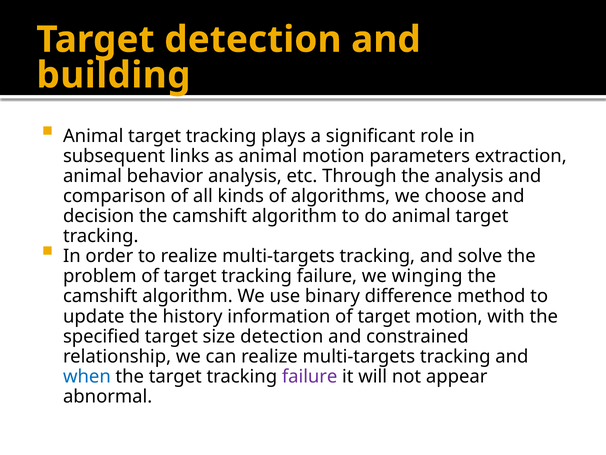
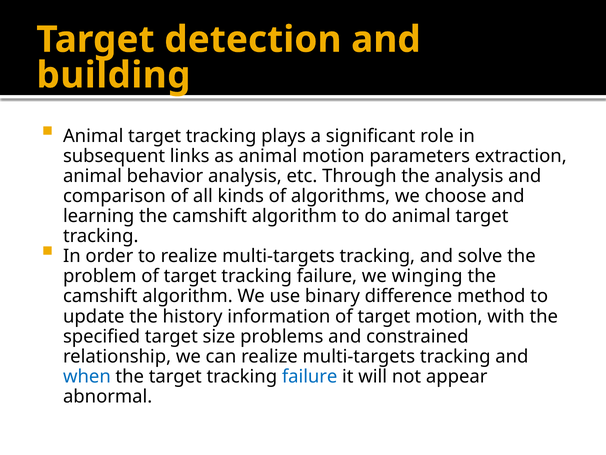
decision: decision -> learning (99, 216)
size detection: detection -> problems (282, 336)
failure colour: purple -> blue (310, 376)
